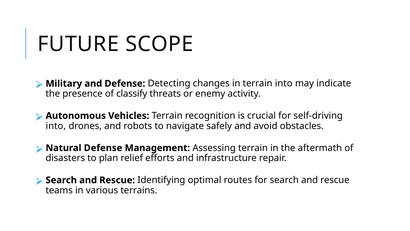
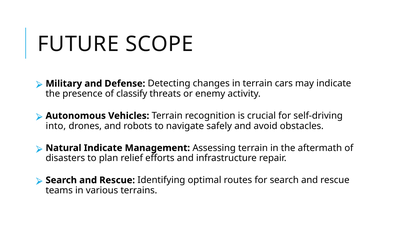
terrain into: into -> cars (284, 83)
Natural Defense: Defense -> Indicate (103, 148)
